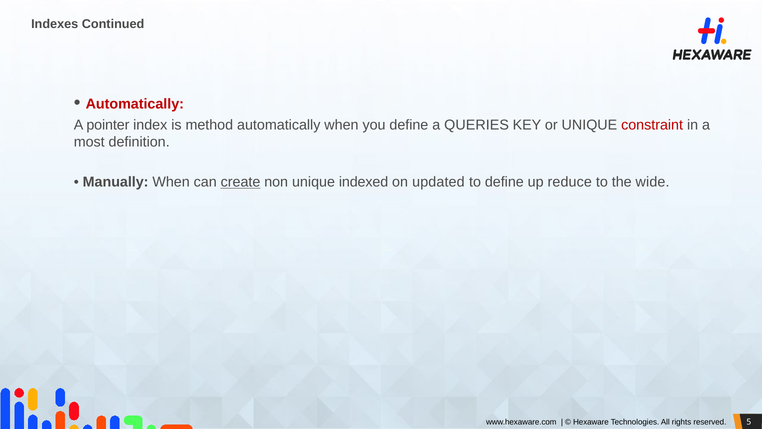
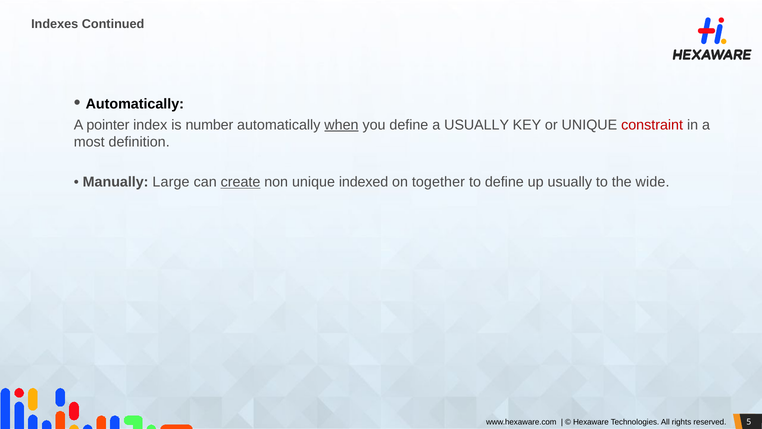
Automatically colour: red -> black (135, 104)
method: method -> number (209, 125)
when underline: none -> present (341, 125)
a QUERIES: QUERIES -> USUALLY (477, 125)
Manually When: When -> Large (171, 182)
updated: updated -> together (438, 182)
up reduce: reduce -> usually (570, 182)
